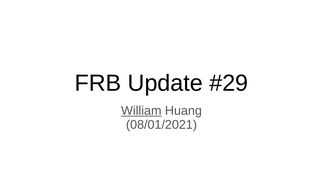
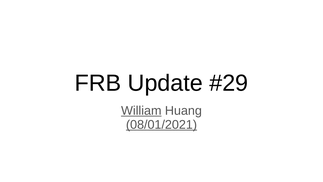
08/01/2021 underline: none -> present (161, 125)
